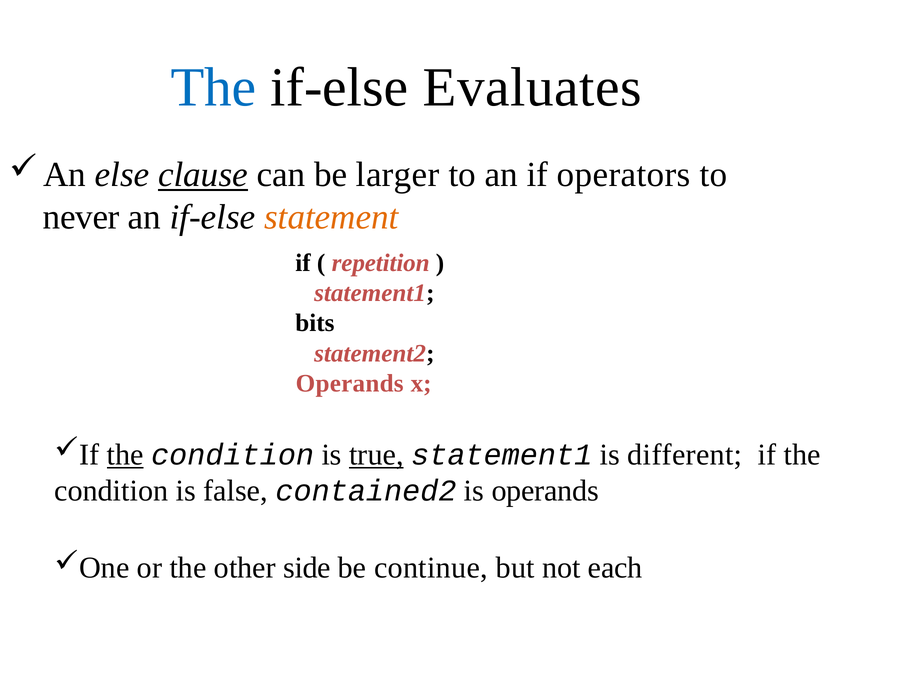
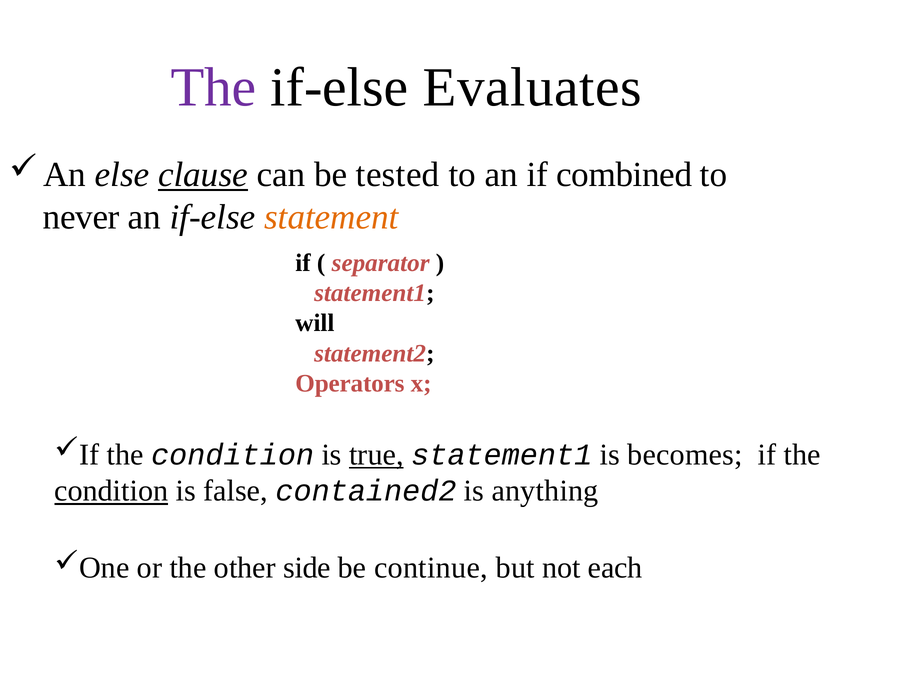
The colour: blue -> purple (214, 88)
larger: larger -> tested (398, 175)
operators: operators -> combined (624, 175)
repetition: repetition -> separator (381, 263)
bits: bits -> will (315, 323)
Operands: Operands -> Operators (350, 383)
the underline: present -> none (125, 455)
different: different -> becomes (685, 455)
condition underline: none -> present (111, 491)
is operands: operands -> anything (545, 491)
